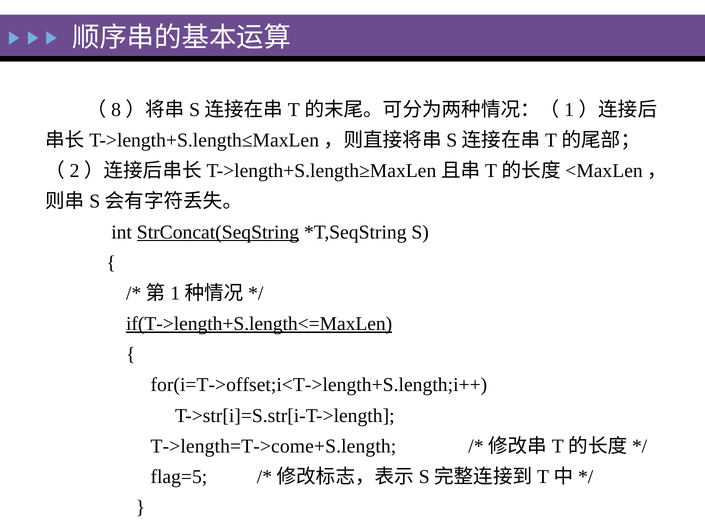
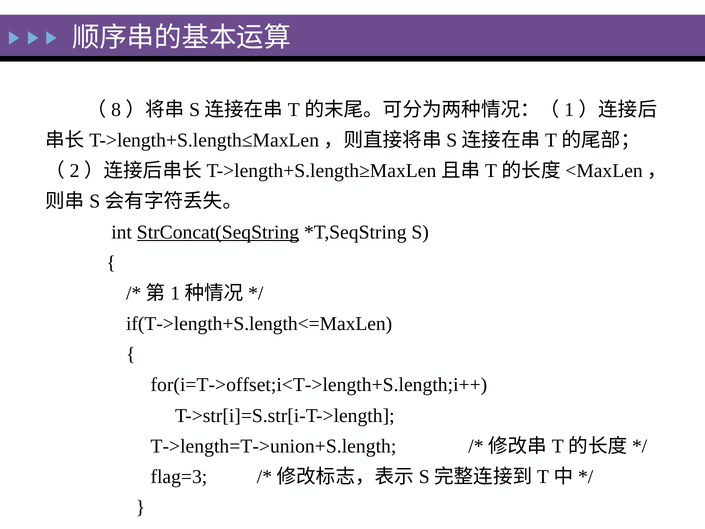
if(T->length+S.length<=MaxLen underline: present -> none (259, 324)
T->length=T->come+S.length: T->length=T->come+S.length -> T->length=T->union+S.length (273, 446)
flag=5: flag=5 -> flag=3 (179, 476)
